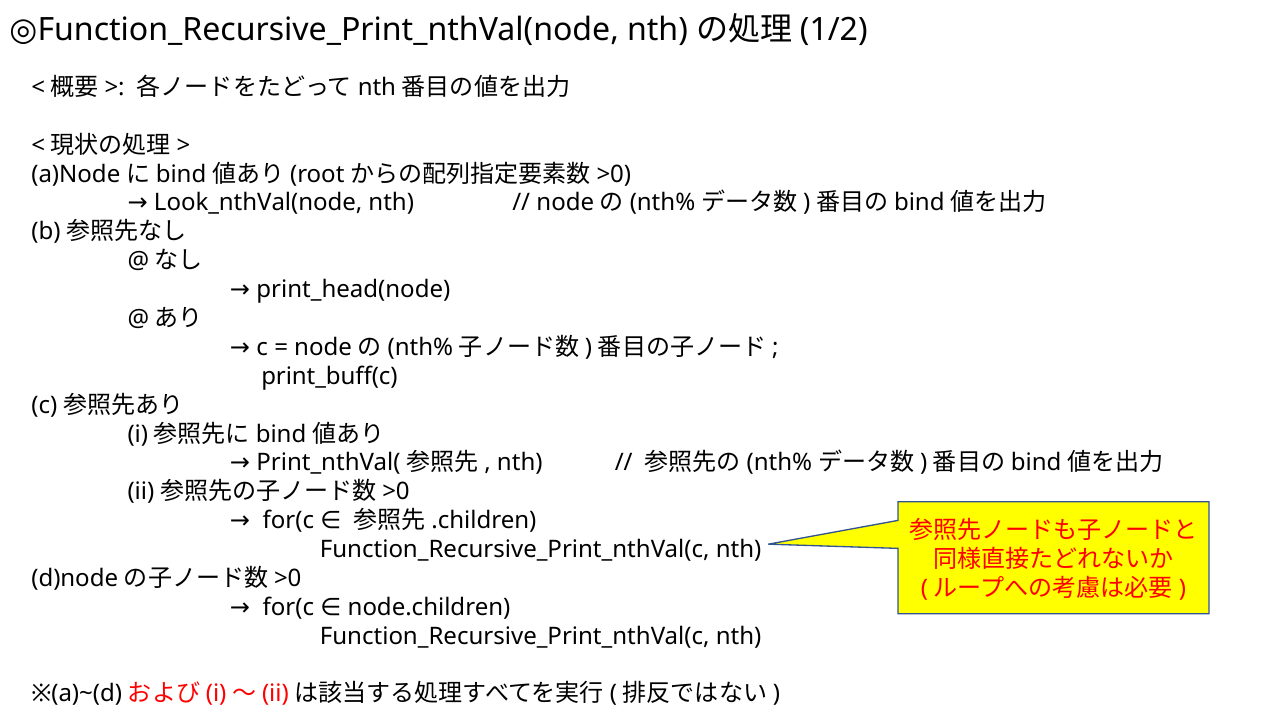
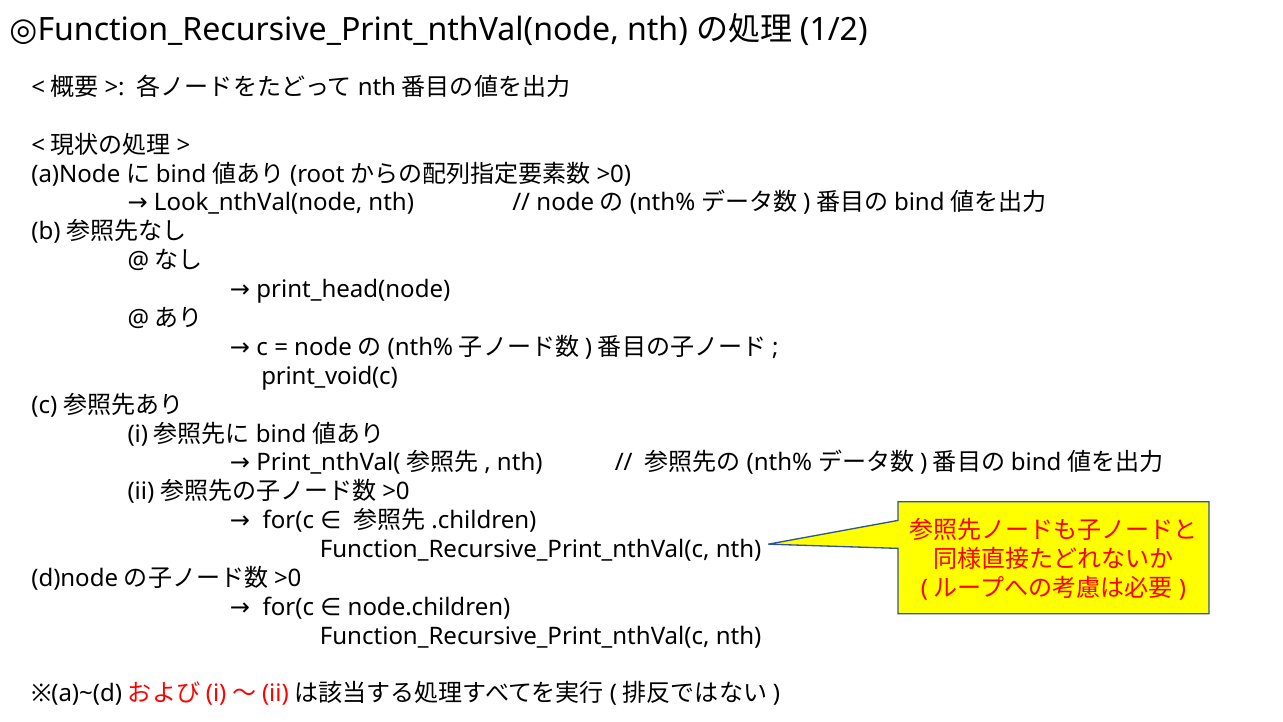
print_buff(c: print_buff(c -> print_void(c (330, 376)
